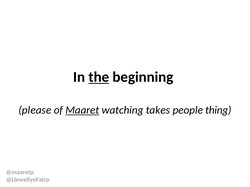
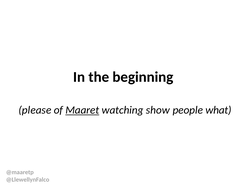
the underline: present -> none (99, 77)
takes: takes -> show (158, 110)
thing: thing -> what (218, 110)
